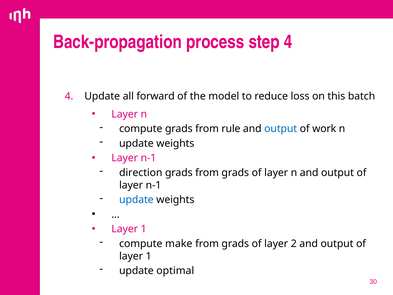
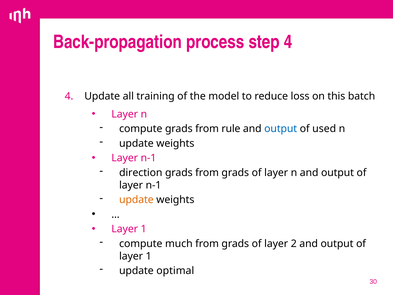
forward: forward -> training (156, 96)
work: work -> used (324, 129)
update colour: blue -> orange (136, 200)
make: make -> much (179, 243)
